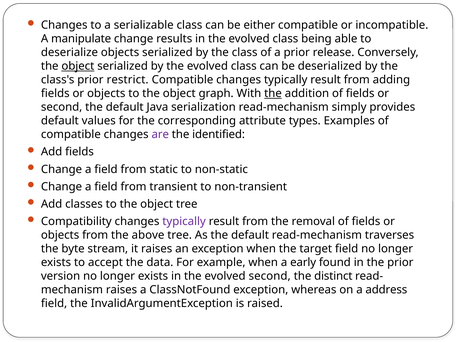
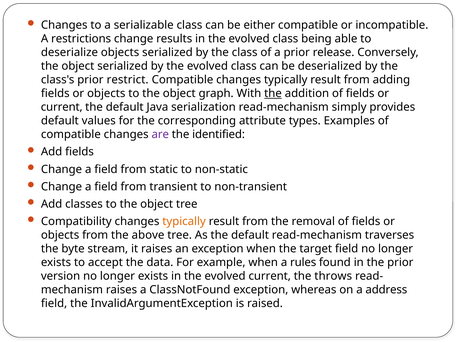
manipulate: manipulate -> restrictions (81, 39)
object underline: present -> none (78, 66)
second: second -> current (62, 107)
typically colour: purple -> orange (184, 221)
early: early -> rules (303, 262)
evolved second: second -> current (270, 276)
distinct: distinct -> throws (333, 276)
